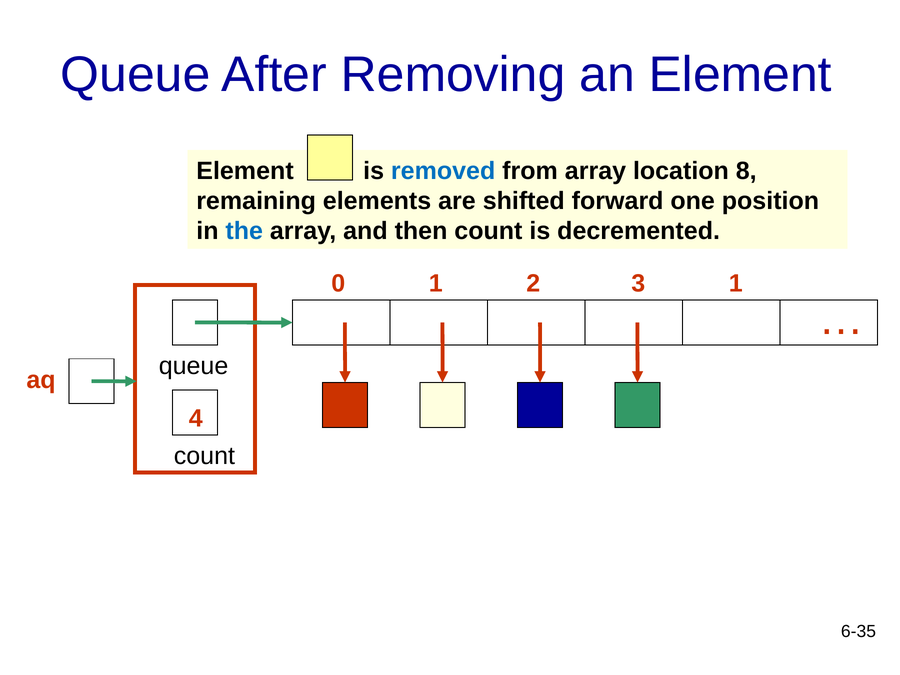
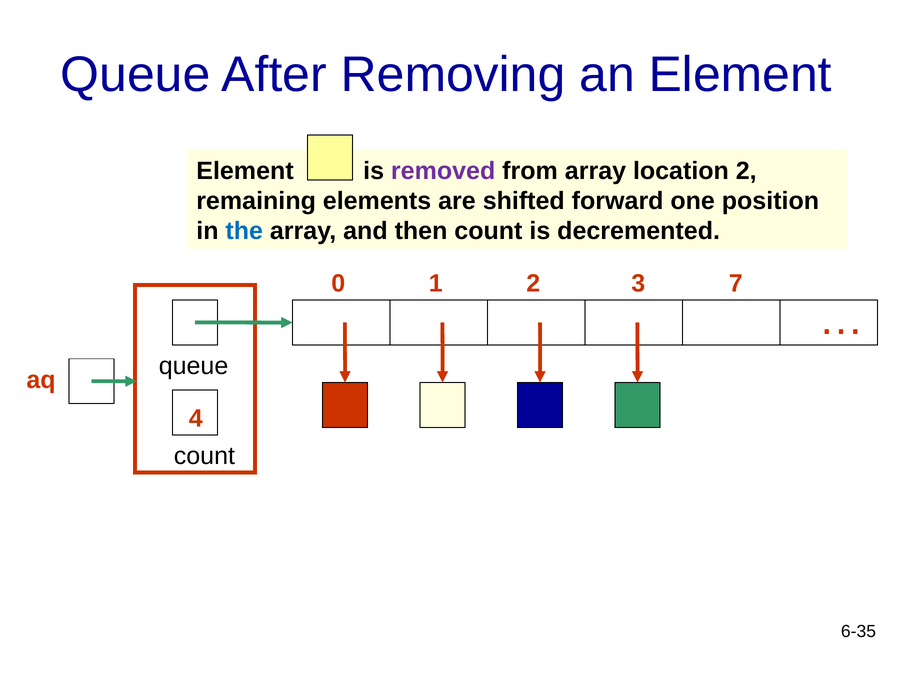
removed colour: blue -> purple (443, 171)
location 8: 8 -> 2 (746, 171)
0 1: 1 -> 7 (736, 284)
